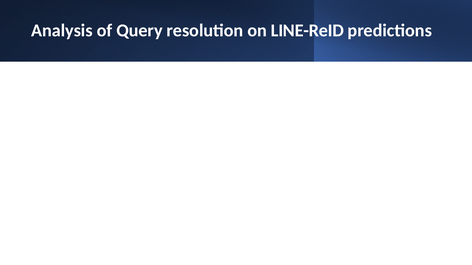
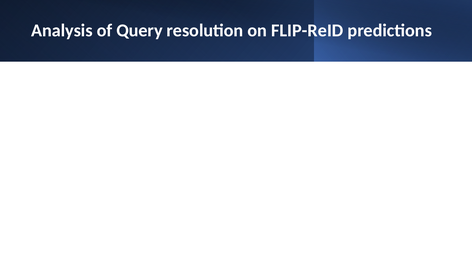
LINE-ReID: LINE-ReID -> FLIP-ReID (307, 31)
